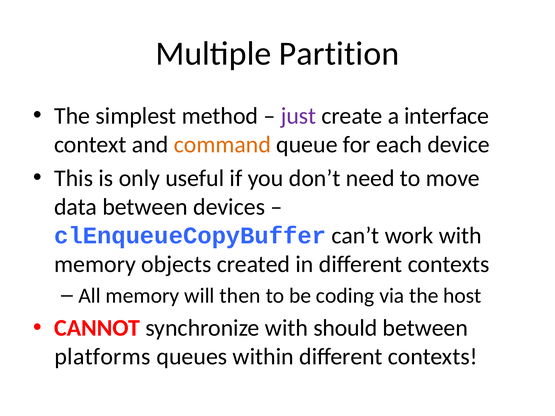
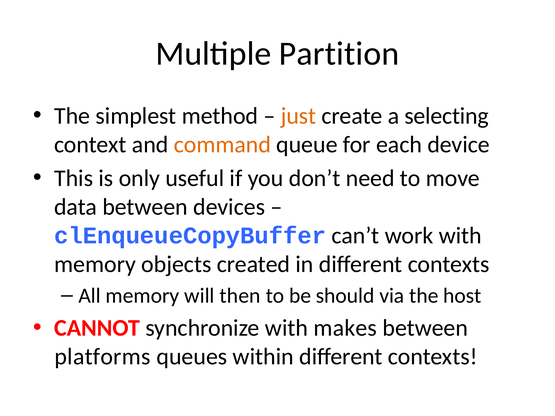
just colour: purple -> orange (299, 116)
interface: interface -> selecting (447, 116)
coding: coding -> should (345, 296)
should: should -> makes (345, 328)
